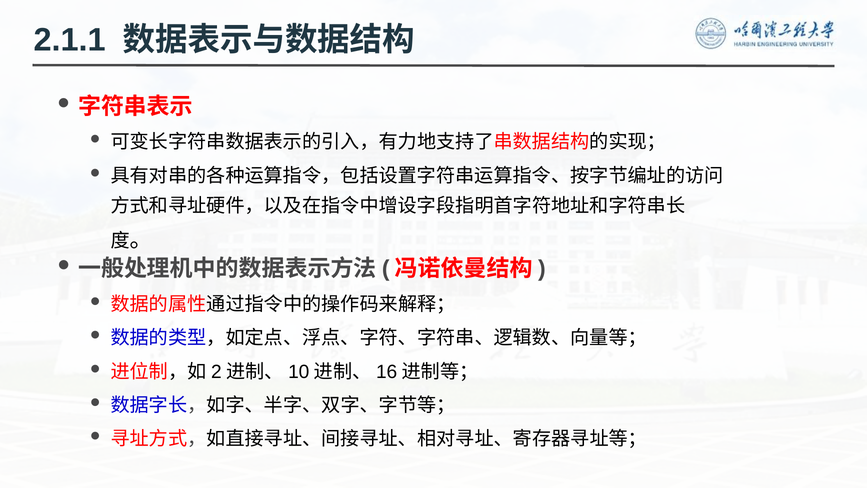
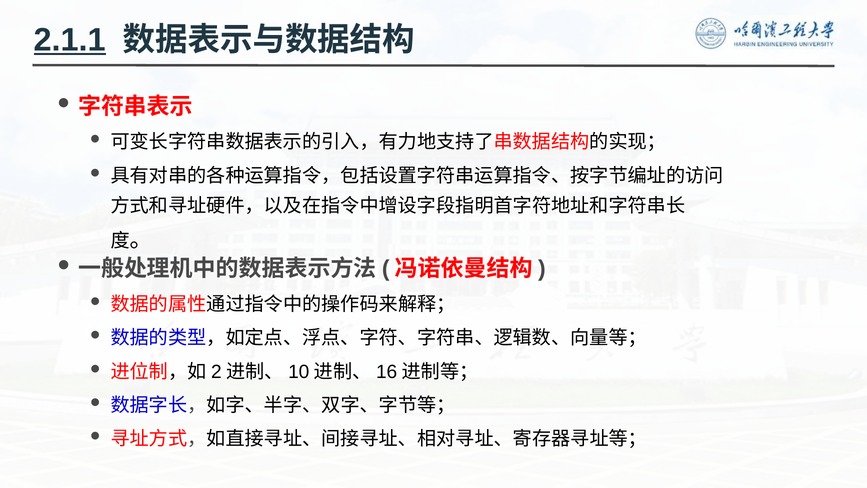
2.1.1 underline: none -> present (70, 40)
